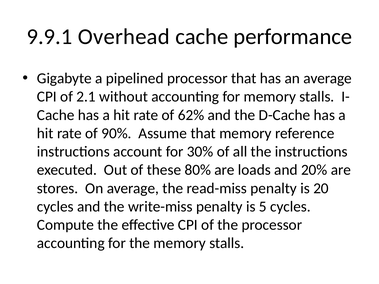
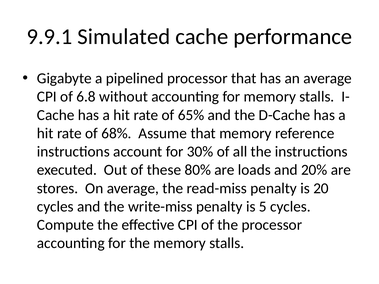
Overhead: Overhead -> Simulated (124, 37)
2.1: 2.1 -> 6.8 (86, 97)
62%: 62% -> 65% (191, 115)
90%: 90% -> 68% (116, 133)
